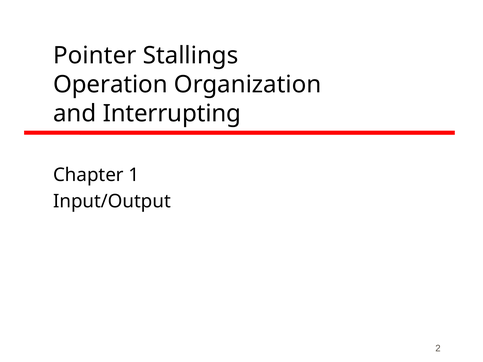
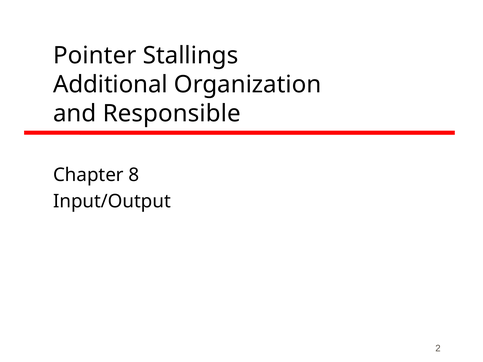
Operation: Operation -> Additional (110, 85)
Interrupting: Interrupting -> Responsible (172, 114)
1: 1 -> 8 (134, 175)
